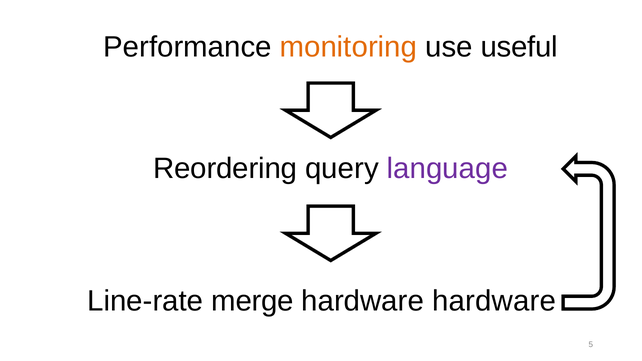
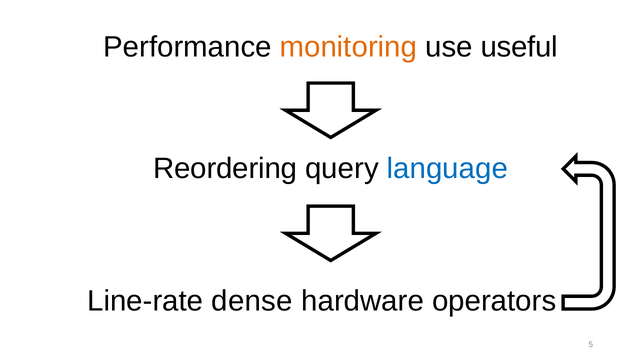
language colour: purple -> blue (447, 169)
merge: merge -> dense (252, 301)
hardware hardware: hardware -> operators (494, 301)
